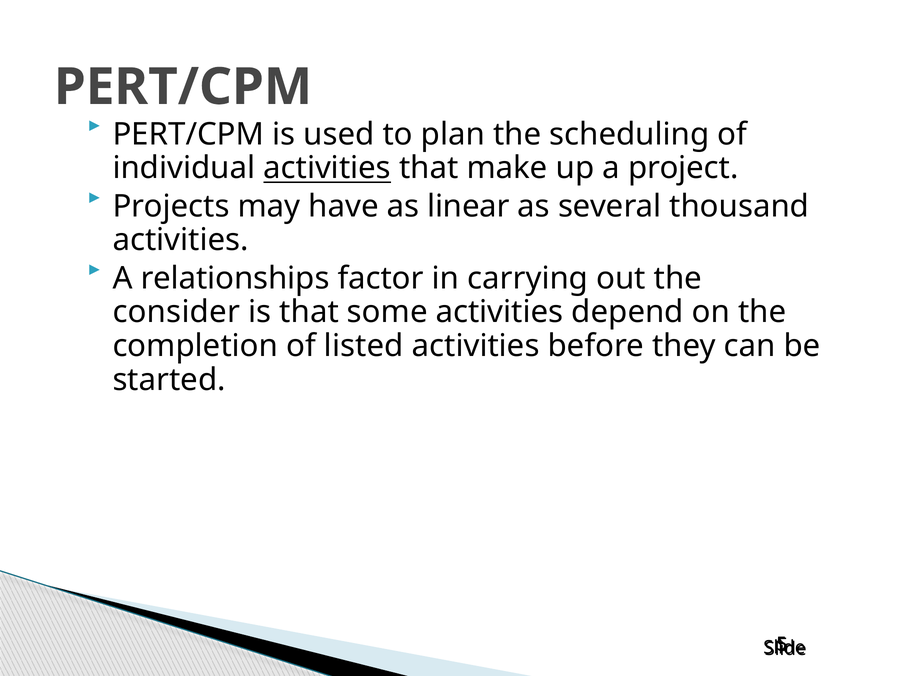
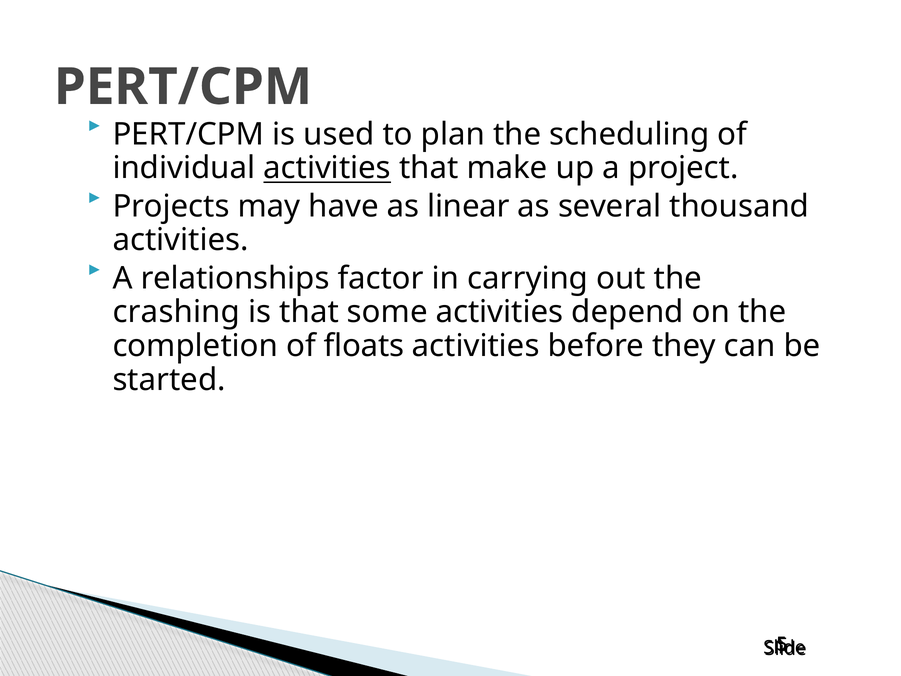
consider: consider -> crashing (176, 312)
listed: listed -> floats (364, 346)
